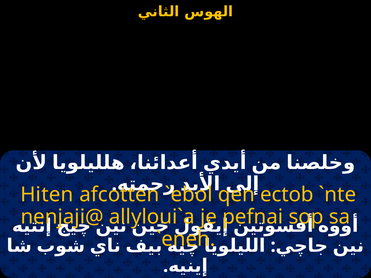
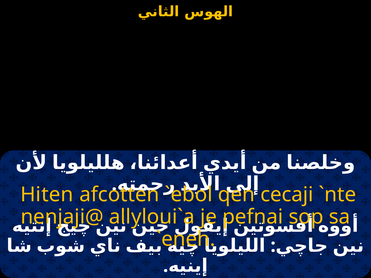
ectob: ectob -> cecaji (287, 195)
